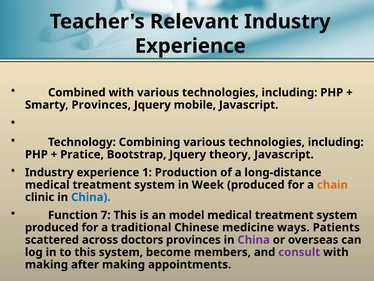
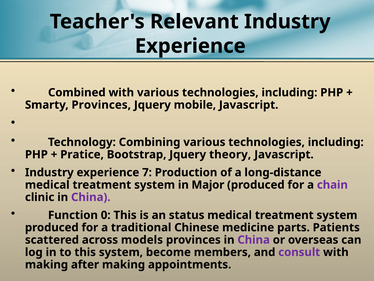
1: 1 -> 7 (147, 172)
Week: Week -> Major (208, 185)
chain colour: orange -> purple (332, 185)
China colour: blue -> purple (91, 197)
7: 7 -> 0 (106, 215)
model: model -> status (187, 215)
ways: ways -> parts (293, 227)
doctors: doctors -> models (142, 239)
